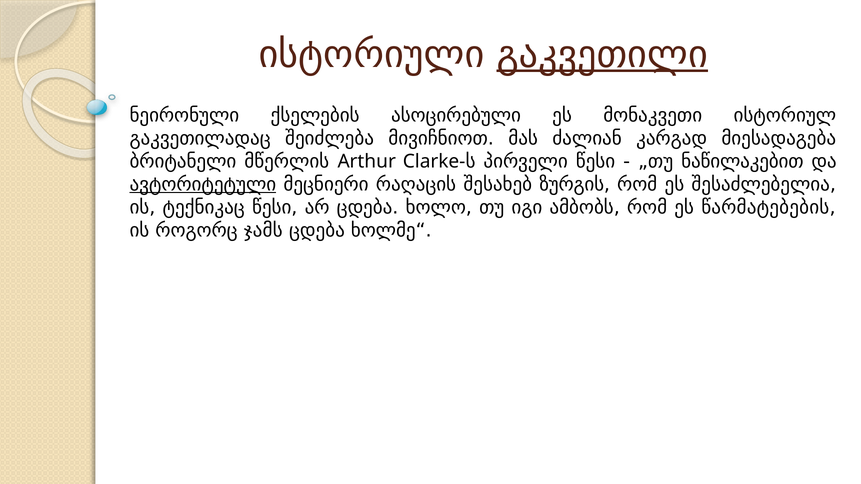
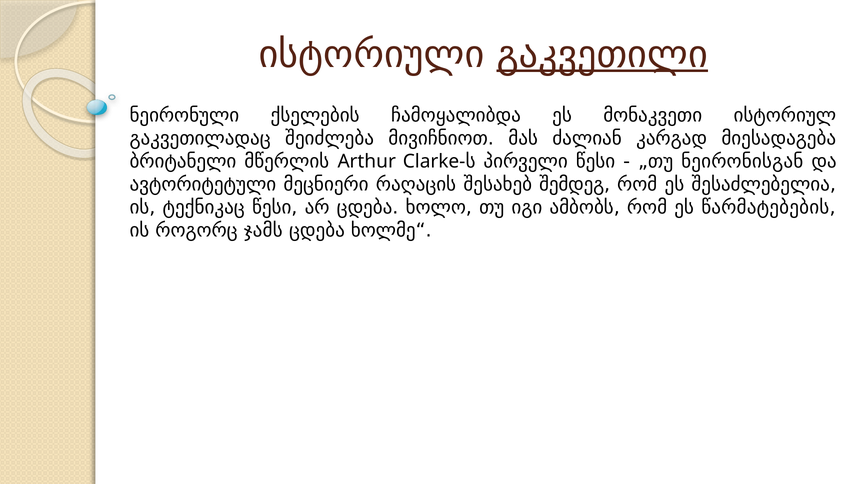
ასოცირებული: ასოცირებული -> ჩამოყალიბდა (456, 116)
ნაწილაკებით: ნაწილაკებით -> ნეირონისგან (742, 162)
ავტორიტეტული underline: present -> none (203, 185)
ზურგის: ზურგის -> შემდეგ (575, 185)
